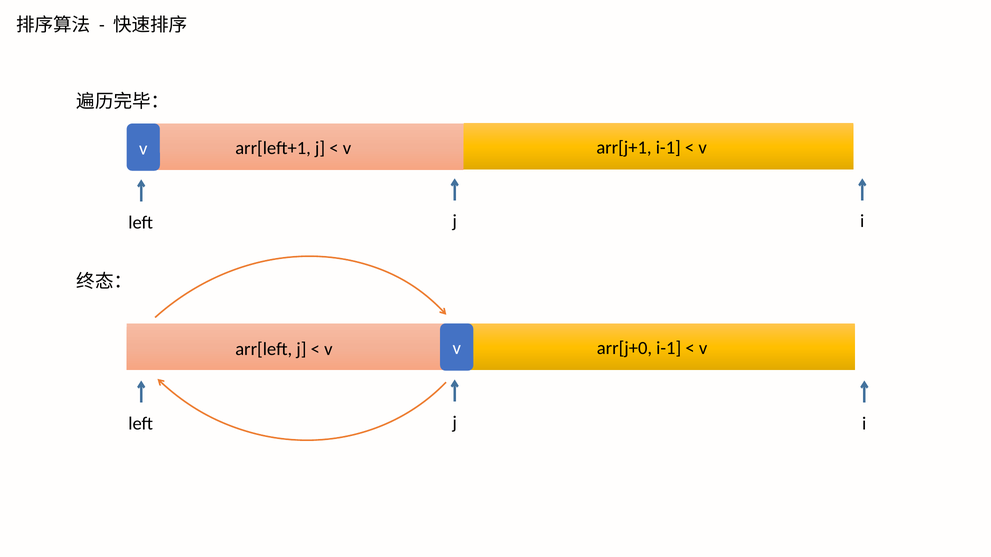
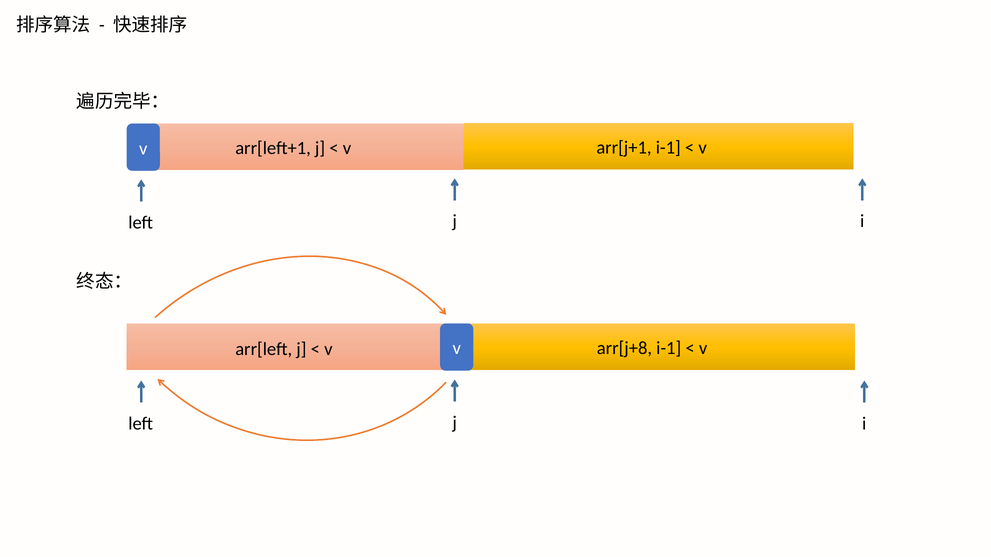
arr[j+0: arr[j+0 -> arr[j+8 (624, 348)
